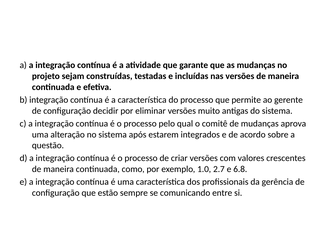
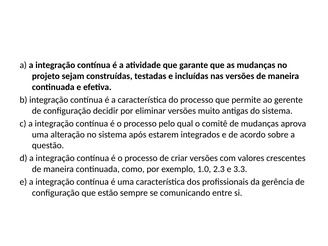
2.7: 2.7 -> 2.3 (219, 169)
6.8: 6.8 -> 3.3 (240, 169)
